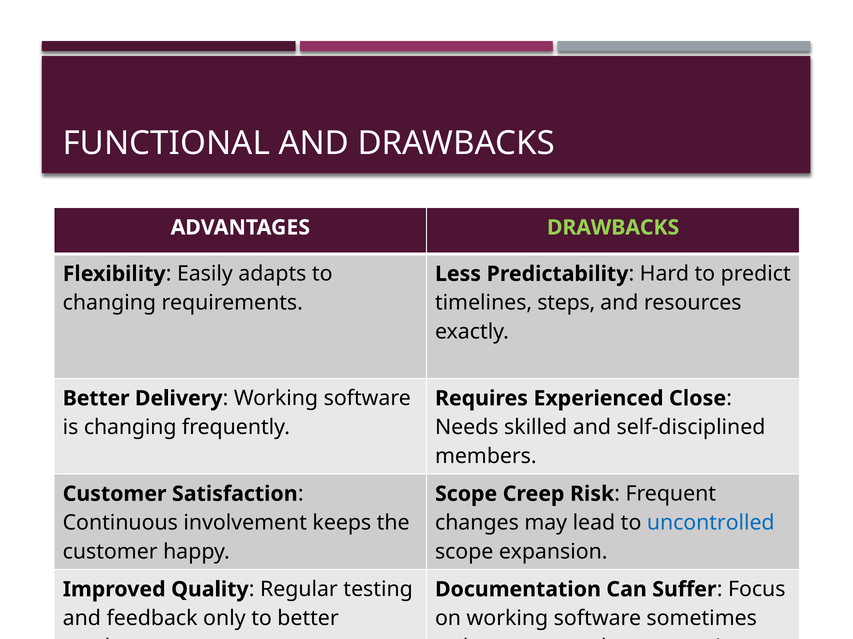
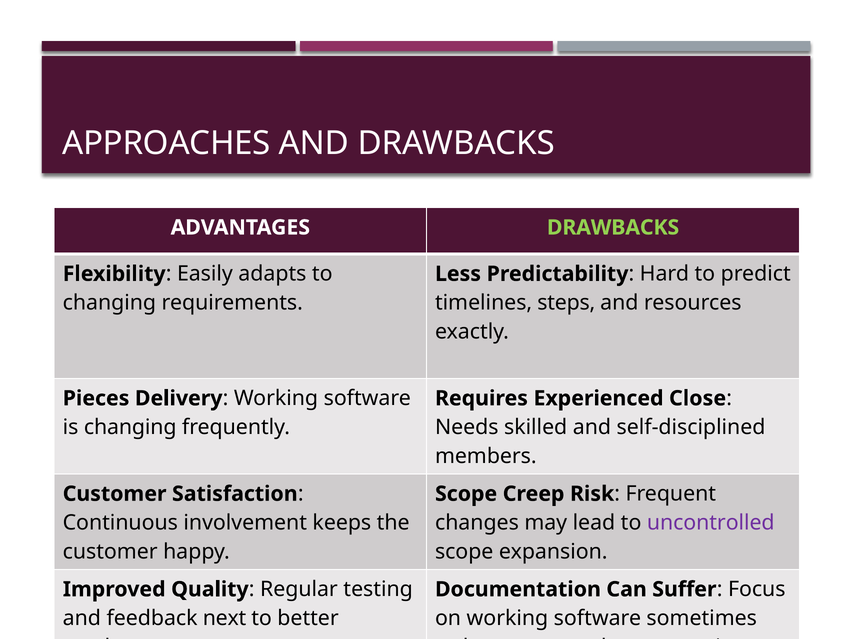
FUNCTIONAL: FUNCTIONAL -> APPROACHES (167, 143)
Better: Better -> Pieces (96, 399)
uncontrolled colour: blue -> purple (711, 523)
only: only -> next (225, 619)
